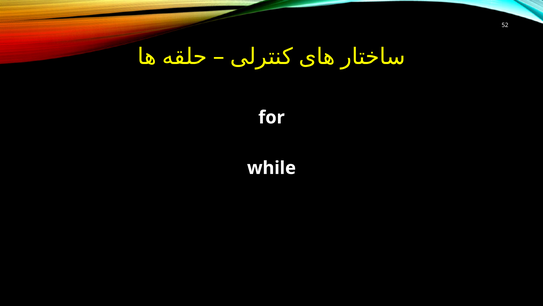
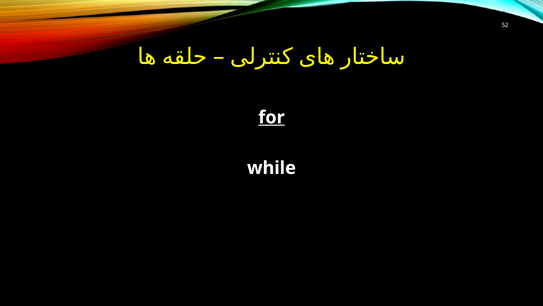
for underline: none -> present (271, 117)
